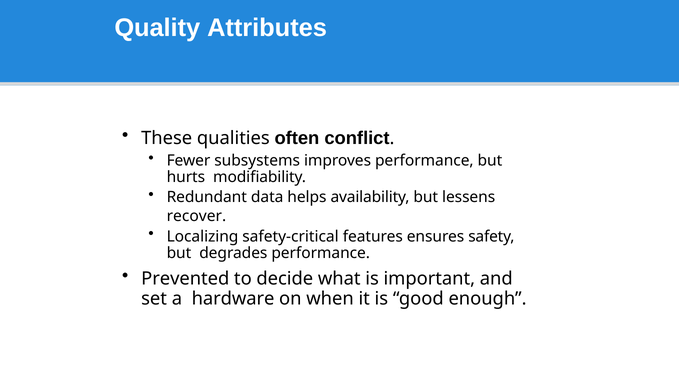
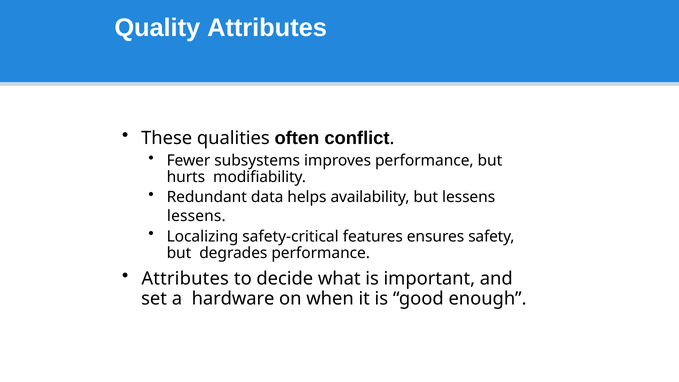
recover: recover -> lessens (196, 216)
Prevented: Prevented -> Attributes (185, 279)
